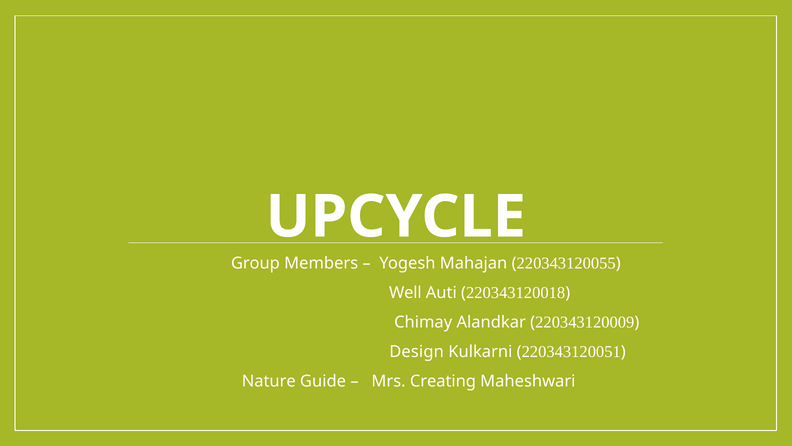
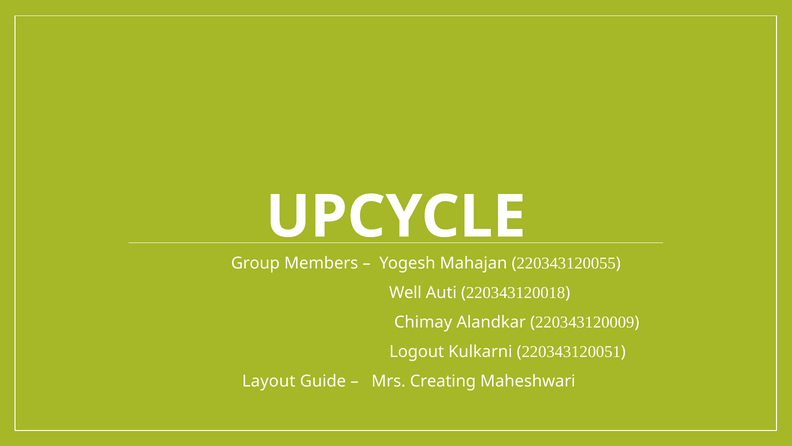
Design: Design -> Logout (417, 351)
Nature: Nature -> Layout (269, 381)
